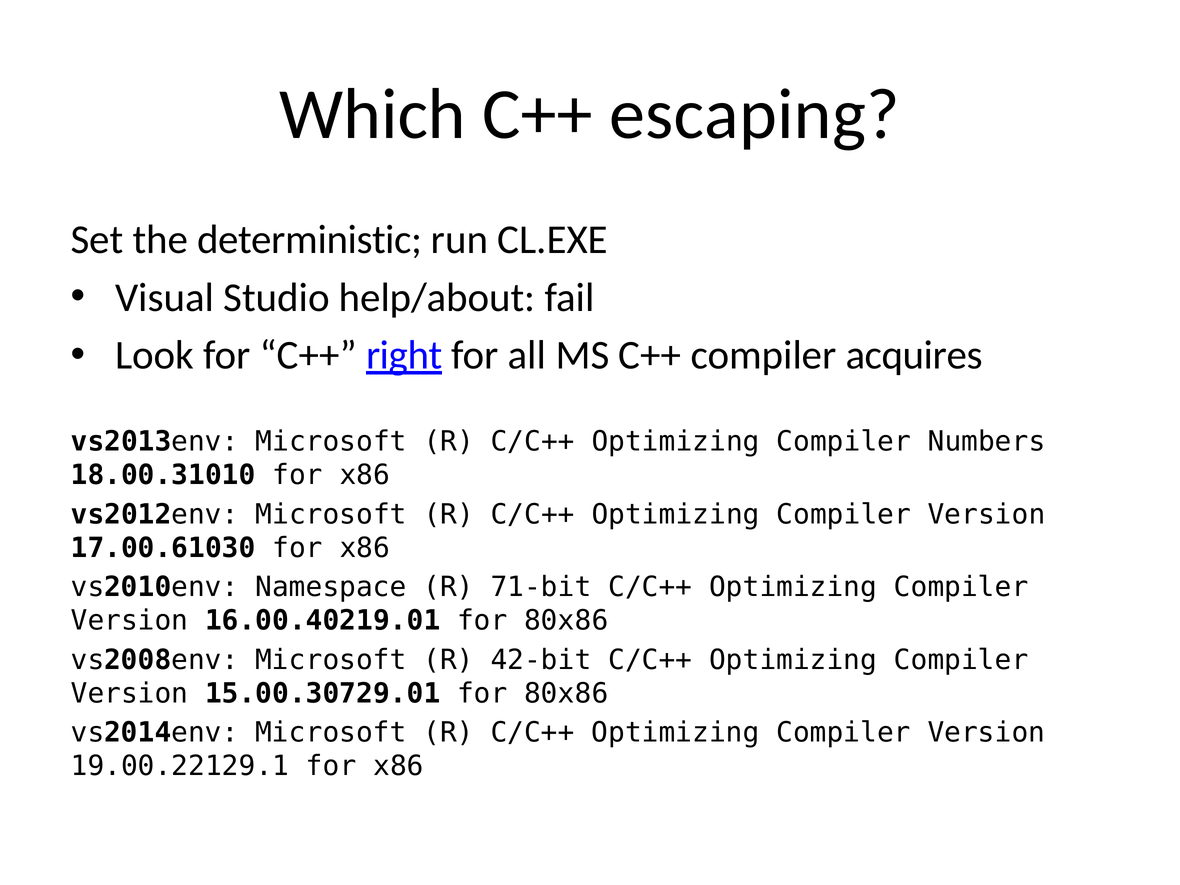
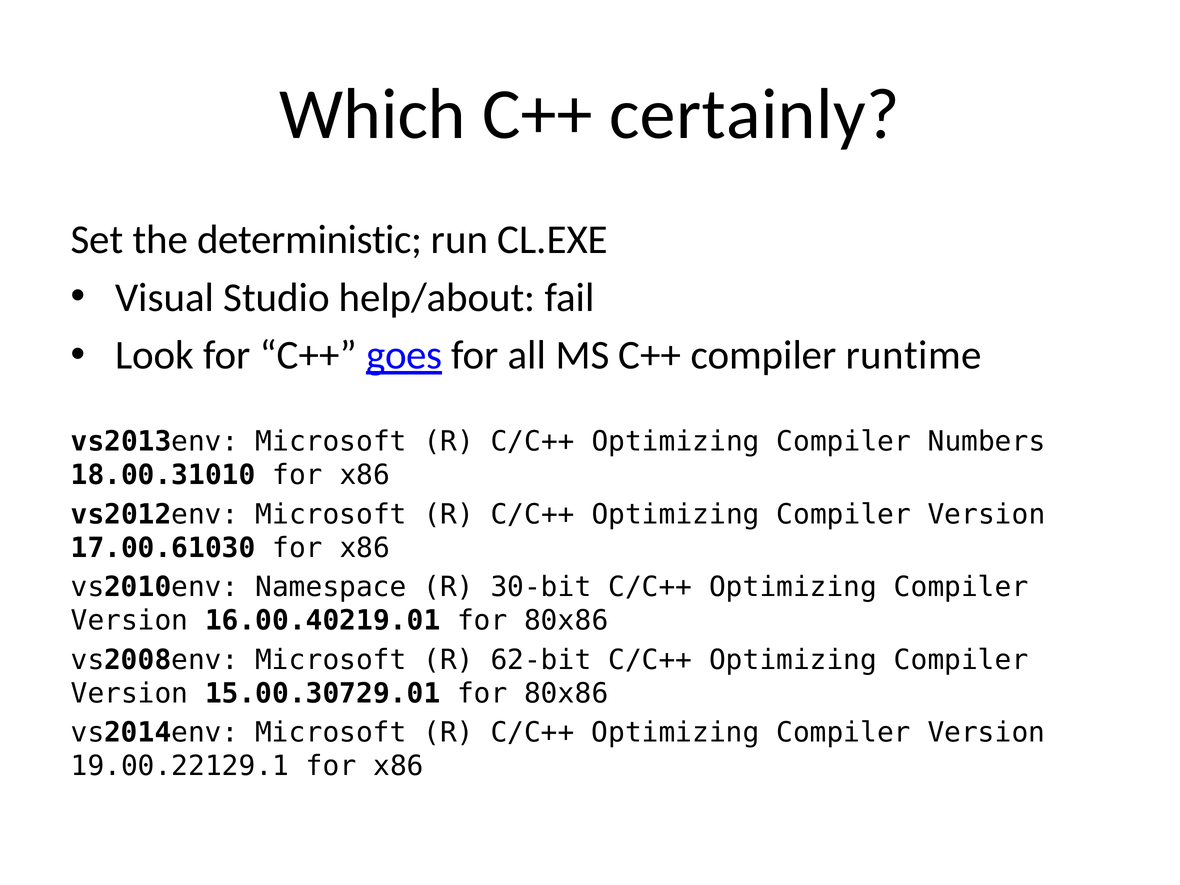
escaping: escaping -> certainly (754, 114)
right: right -> goes (404, 355)
acquires: acquires -> runtime (914, 355)
71-bit: 71-bit -> 30-bit (541, 587)
42-bit: 42-bit -> 62-bit (541, 660)
